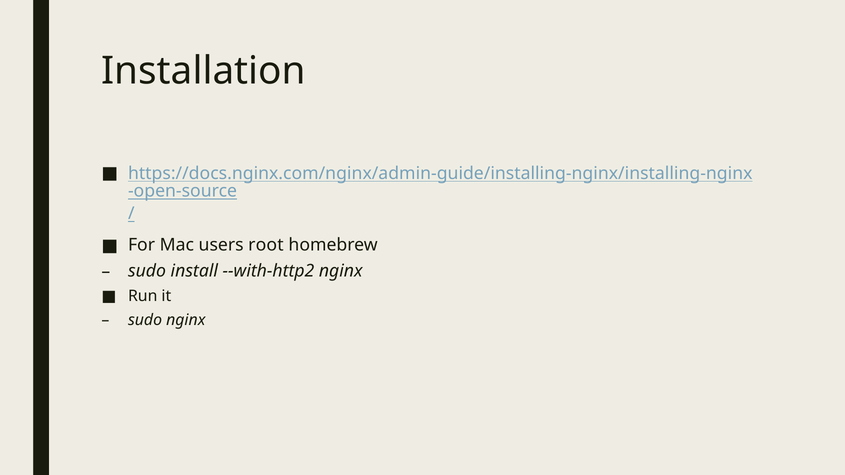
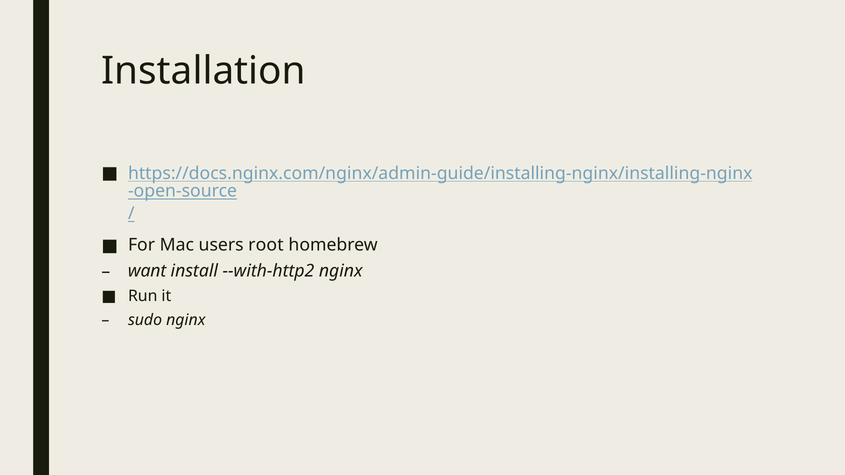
sudo: sudo -> want (147, 271)
